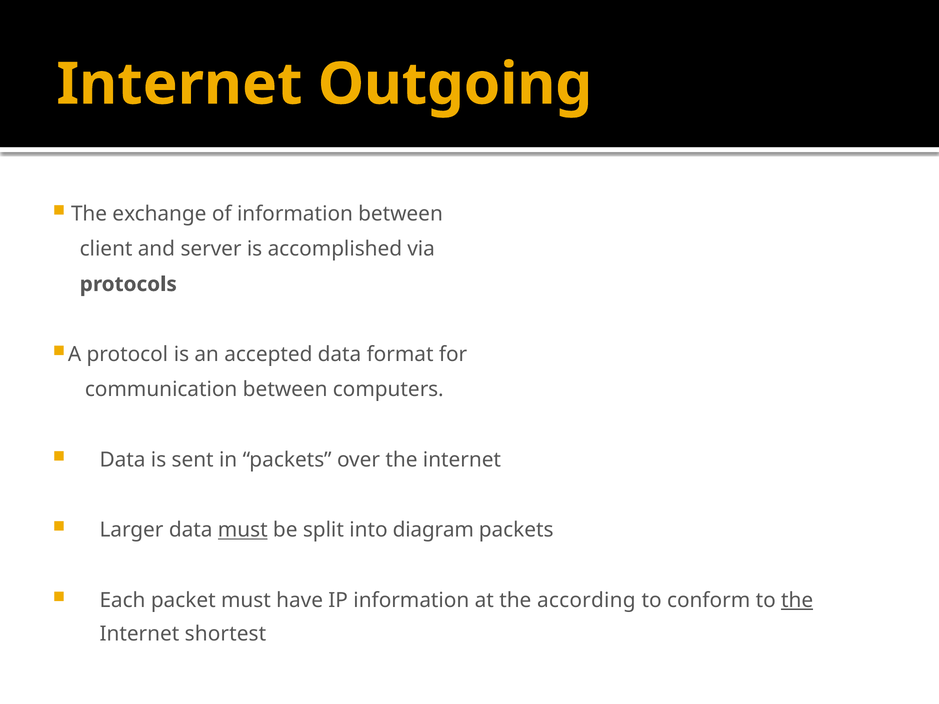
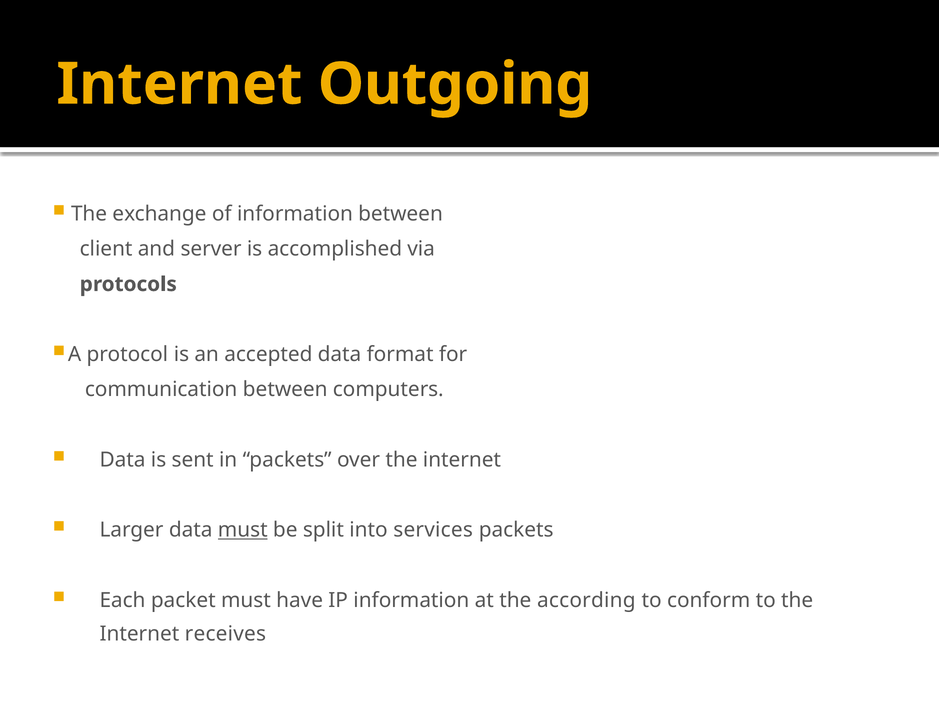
diagram: diagram -> services (433, 530)
the underline: present -> none (797, 600)
shortest: shortest -> receives (225, 634)
